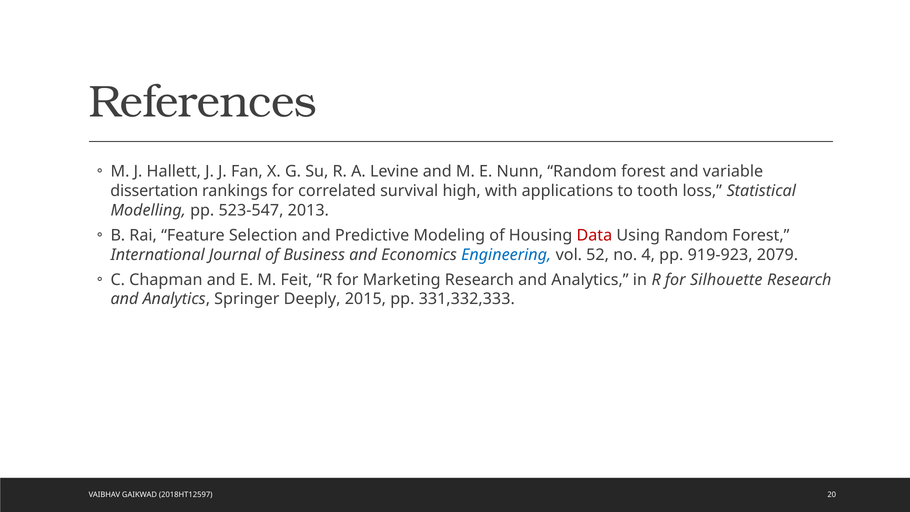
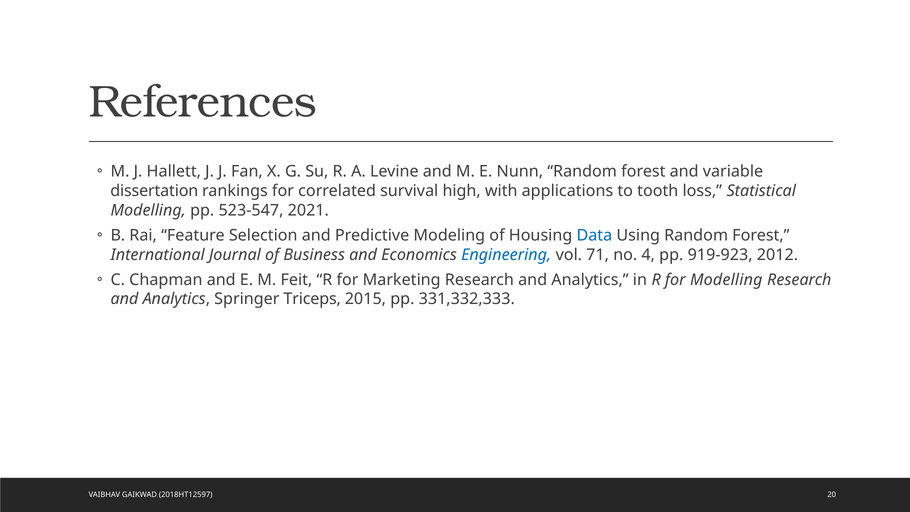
2013: 2013 -> 2021 (308, 210)
Data colour: red -> blue (594, 235)
52: 52 -> 71 (598, 255)
2079: 2079 -> 2012 (777, 255)
for Silhouette: Silhouette -> Modelling (726, 280)
Deeply: Deeply -> Triceps (312, 299)
